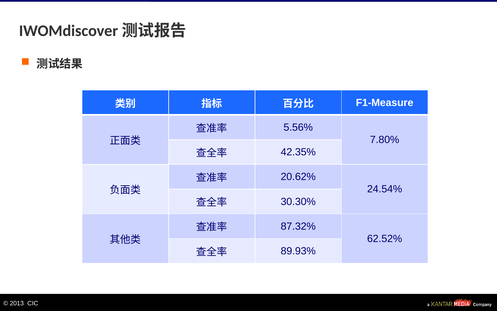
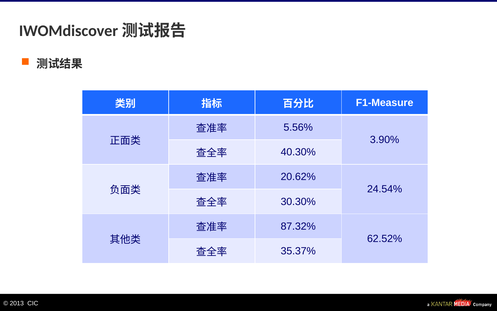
7.80%: 7.80% -> 3.90% (385, 140)
42.35%: 42.35% -> 40.30% (298, 152)
89.93%: 89.93% -> 35.37% (298, 251)
